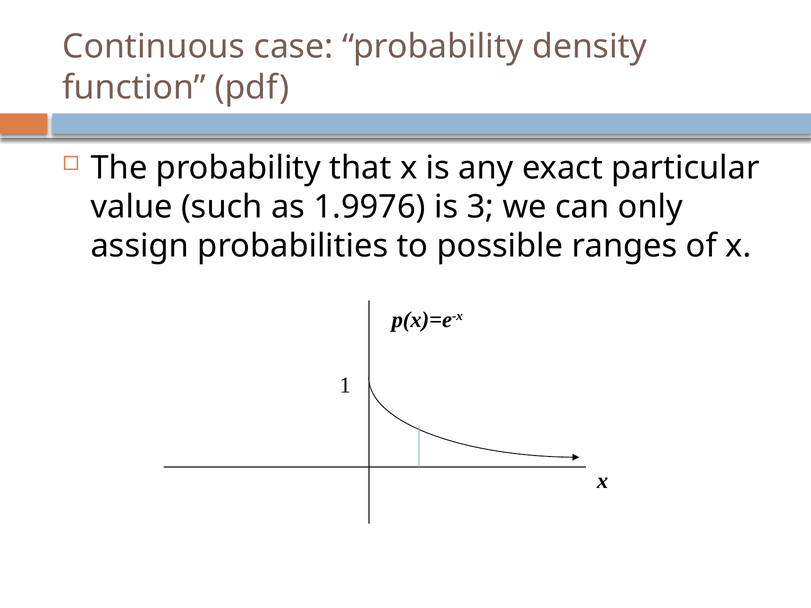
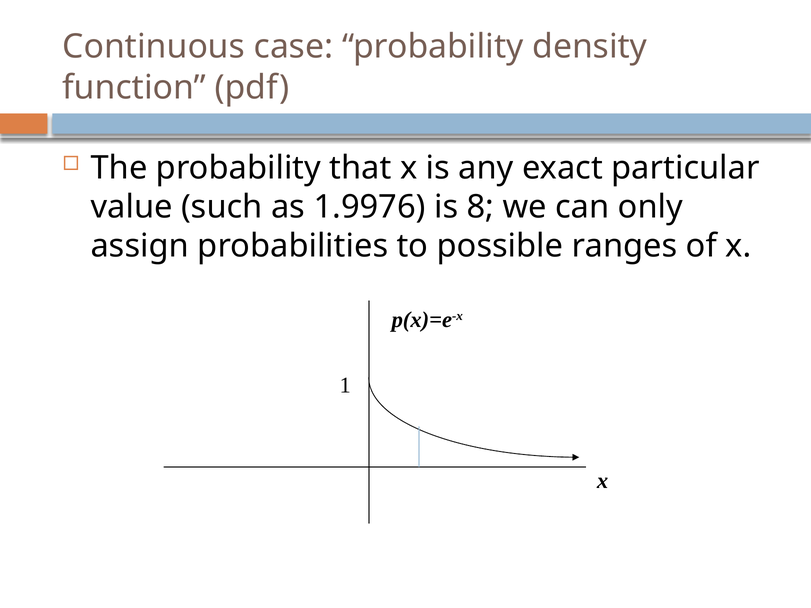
3: 3 -> 8 (480, 207)
